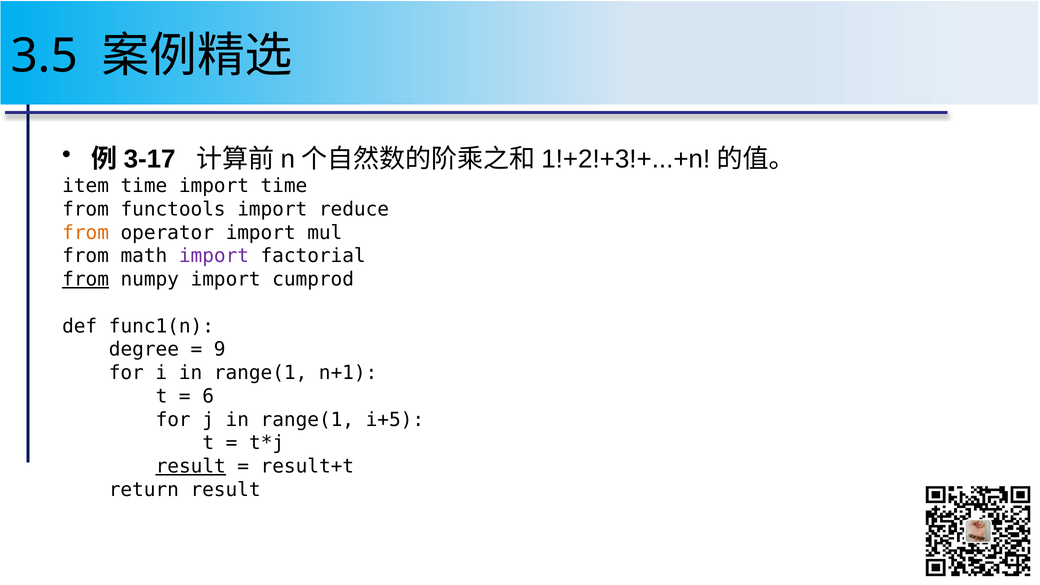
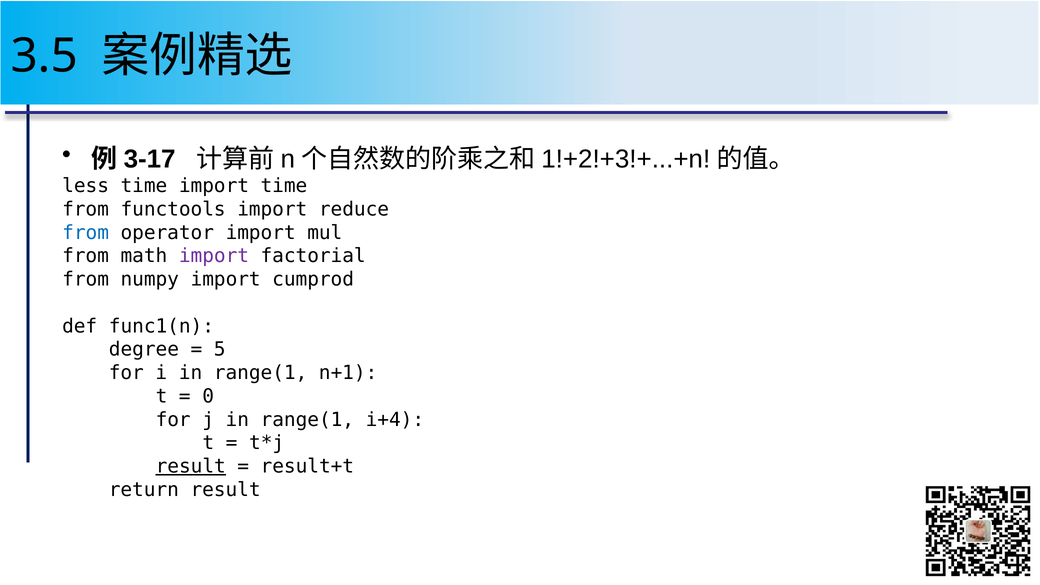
item: item -> less (86, 186)
from colour: orange -> blue (86, 233)
from underline: present -> none (86, 279)
9: 9 -> 5 (220, 350)
6: 6 -> 0 (208, 396)
i+5: i+5 -> i+4 (395, 420)
